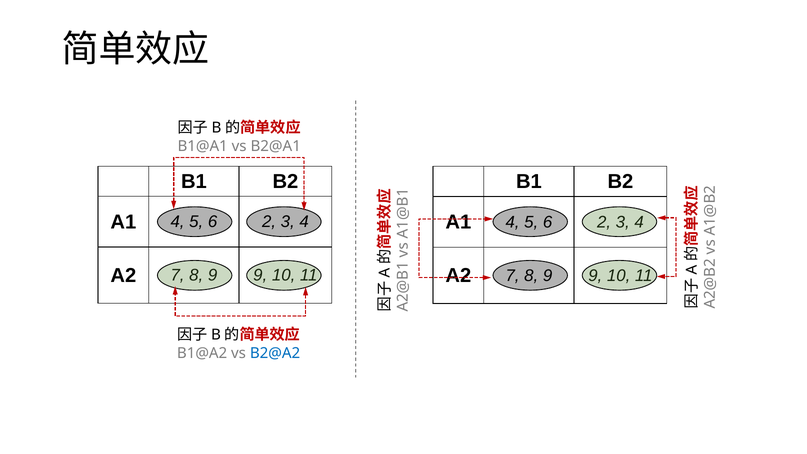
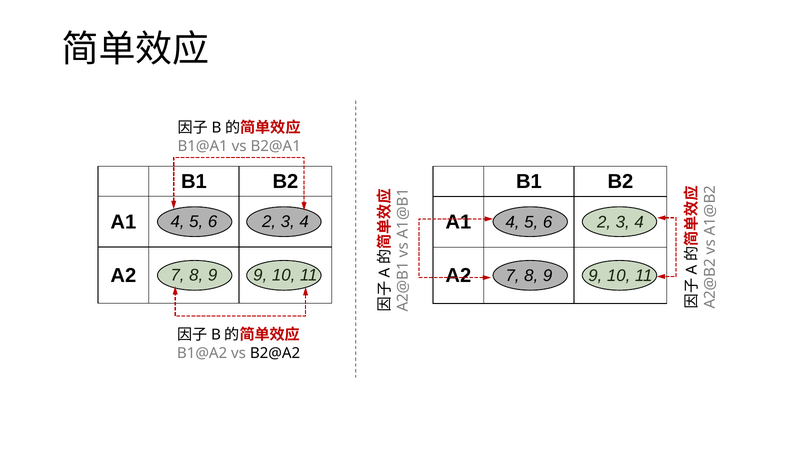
B2@A2 colour: blue -> black (275, 353)
